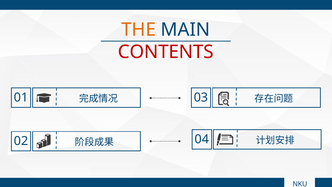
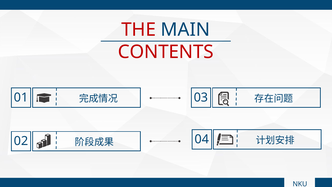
THE colour: orange -> red (139, 30)
